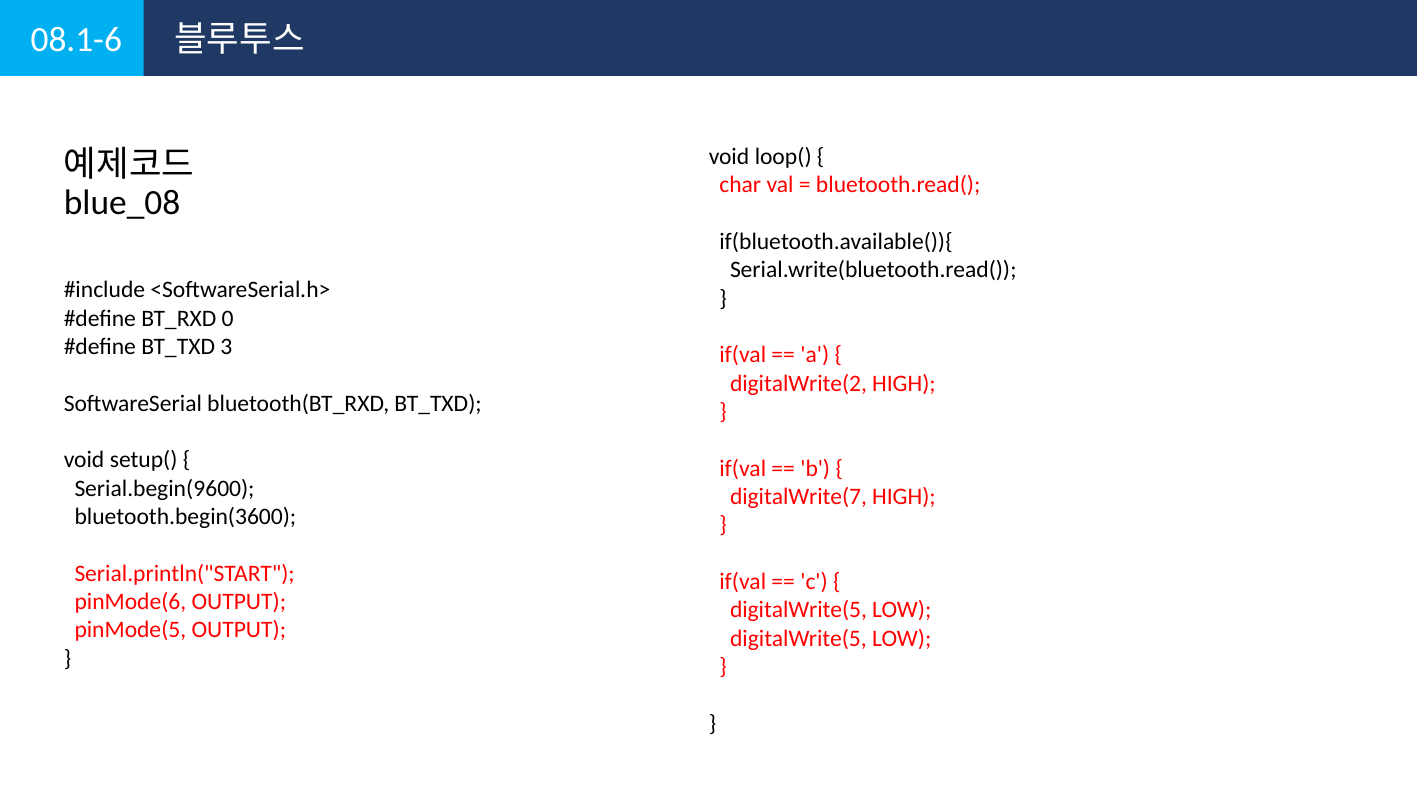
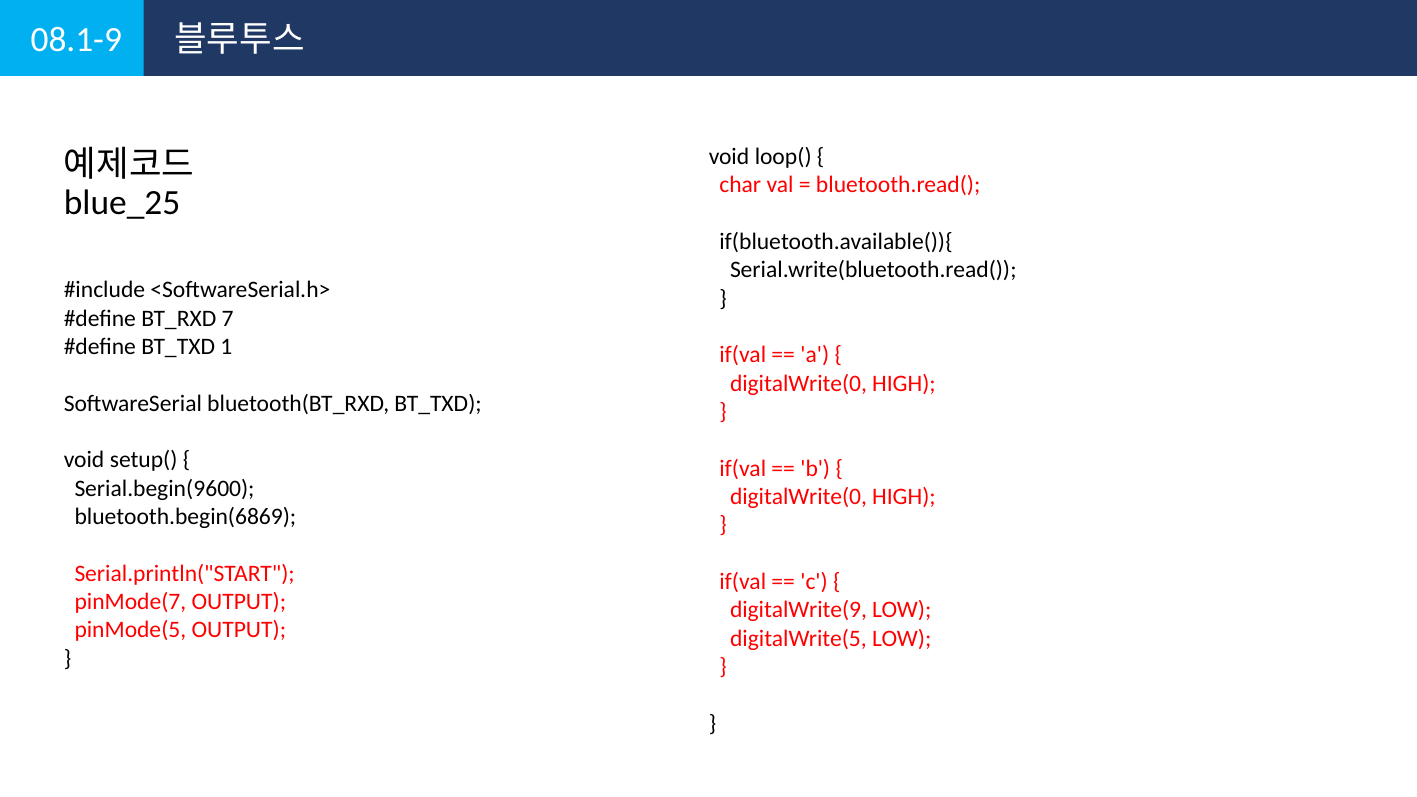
08.1-6: 08.1-6 -> 08.1-9 (76, 40)
blue_08: blue_08 -> blue_25 (122, 203)
0: 0 -> 7 (228, 318)
3: 3 -> 1 (226, 347)
digitalWrite(2: digitalWrite(2 -> digitalWrite(0 (798, 383)
digitalWrite(7: digitalWrite(7 -> digitalWrite(0 (798, 497)
bluetooth.begin(3600: bluetooth.begin(3600 -> bluetooth.begin(6869 (185, 517)
pinMode(6: pinMode(6 -> pinMode(7 (130, 602)
digitalWrite(5: digitalWrite(5 -> digitalWrite(9 (798, 610)
